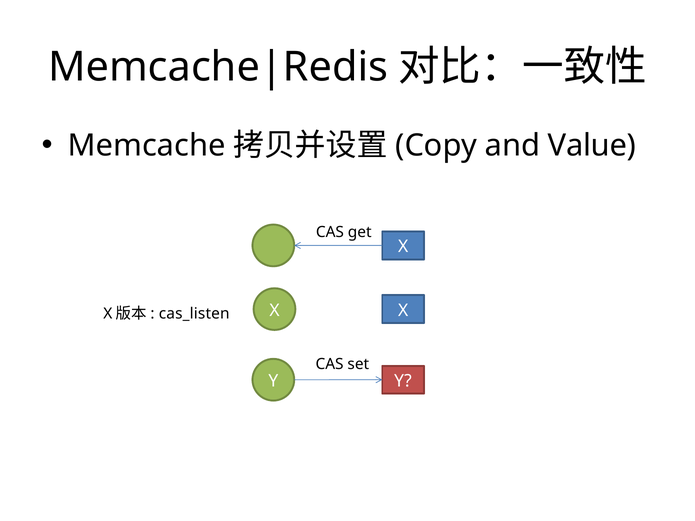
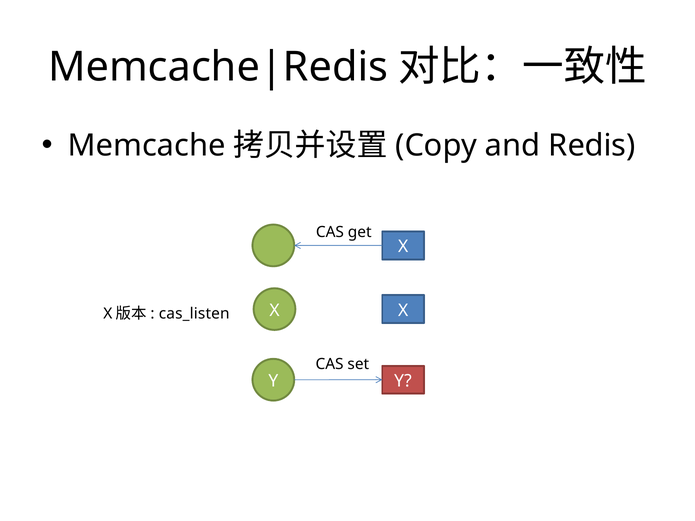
Value: Value -> Redis (592, 146)
